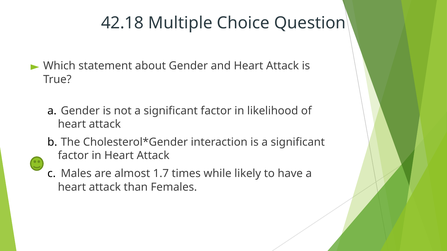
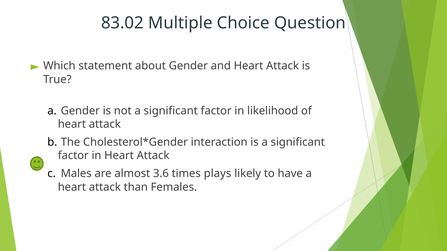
42.18: 42.18 -> 83.02 (122, 23)
1.7: 1.7 -> 3.6 (161, 174)
while: while -> plays (218, 174)
